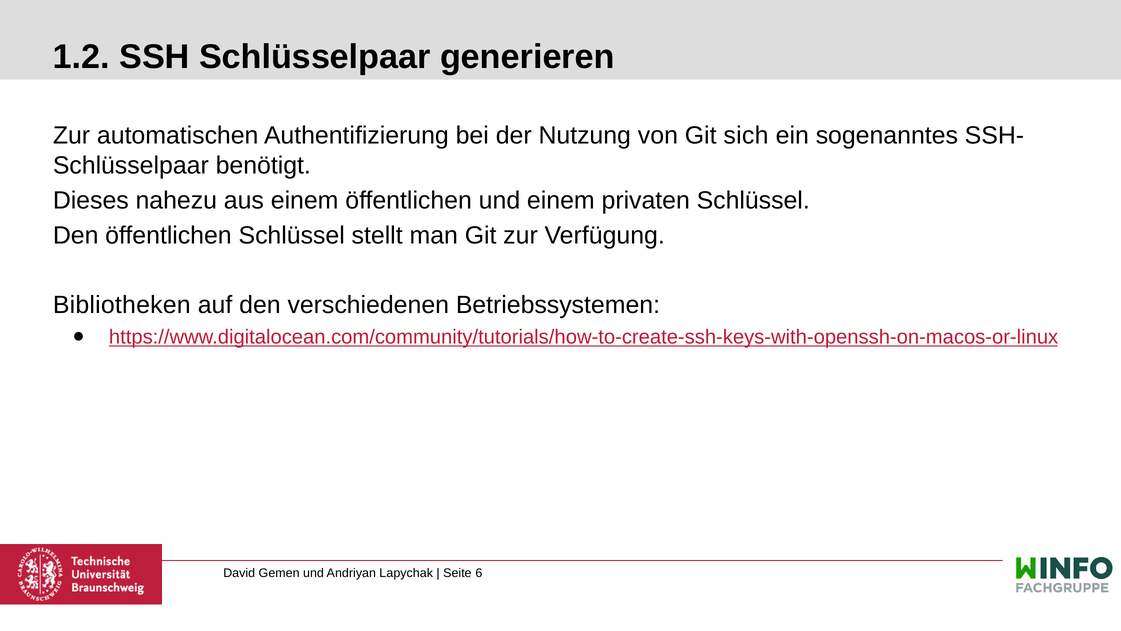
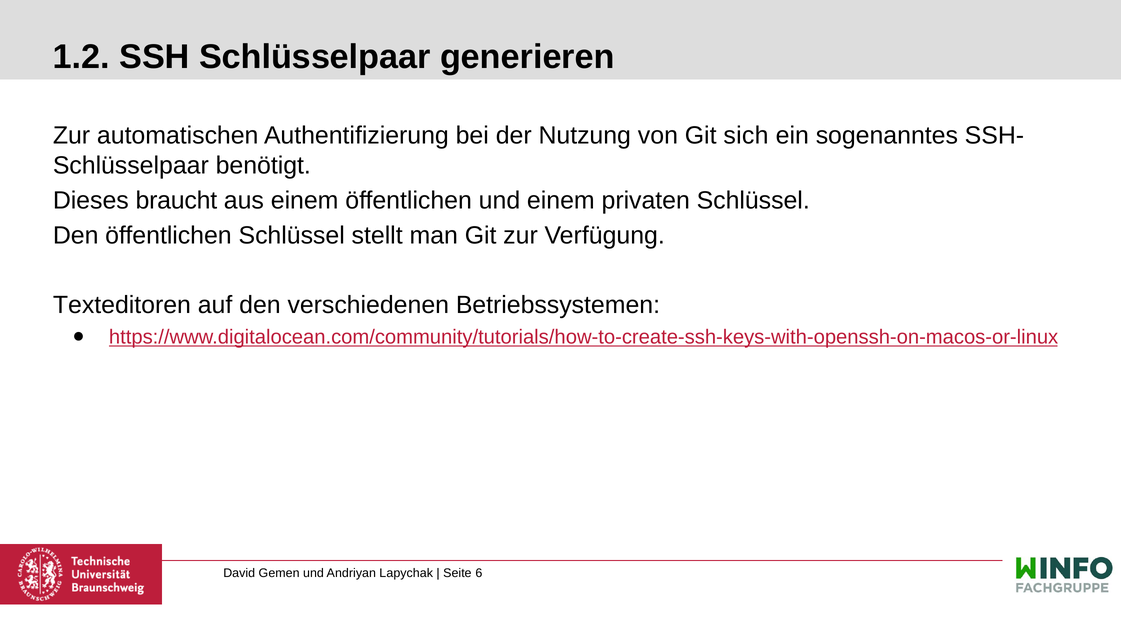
nahezu: nahezu -> braucht (176, 200)
Bibliotheken: Bibliotheken -> Texteditoren (122, 305)
